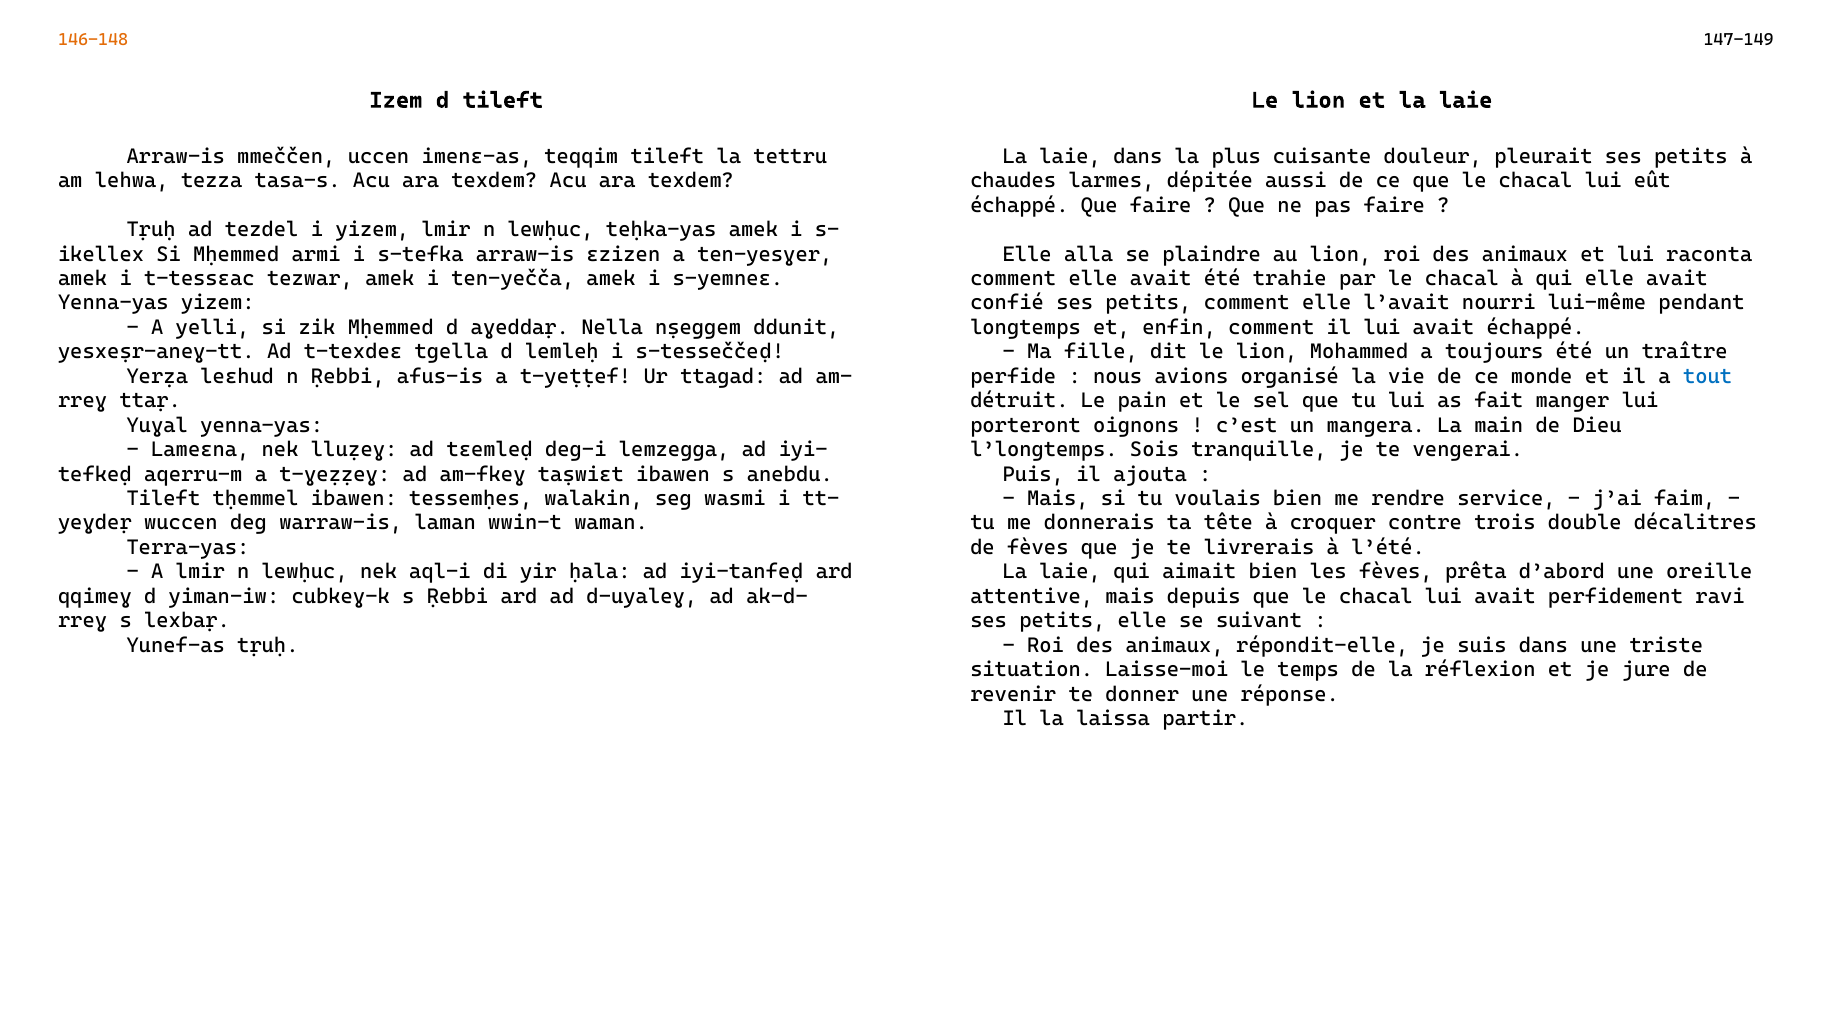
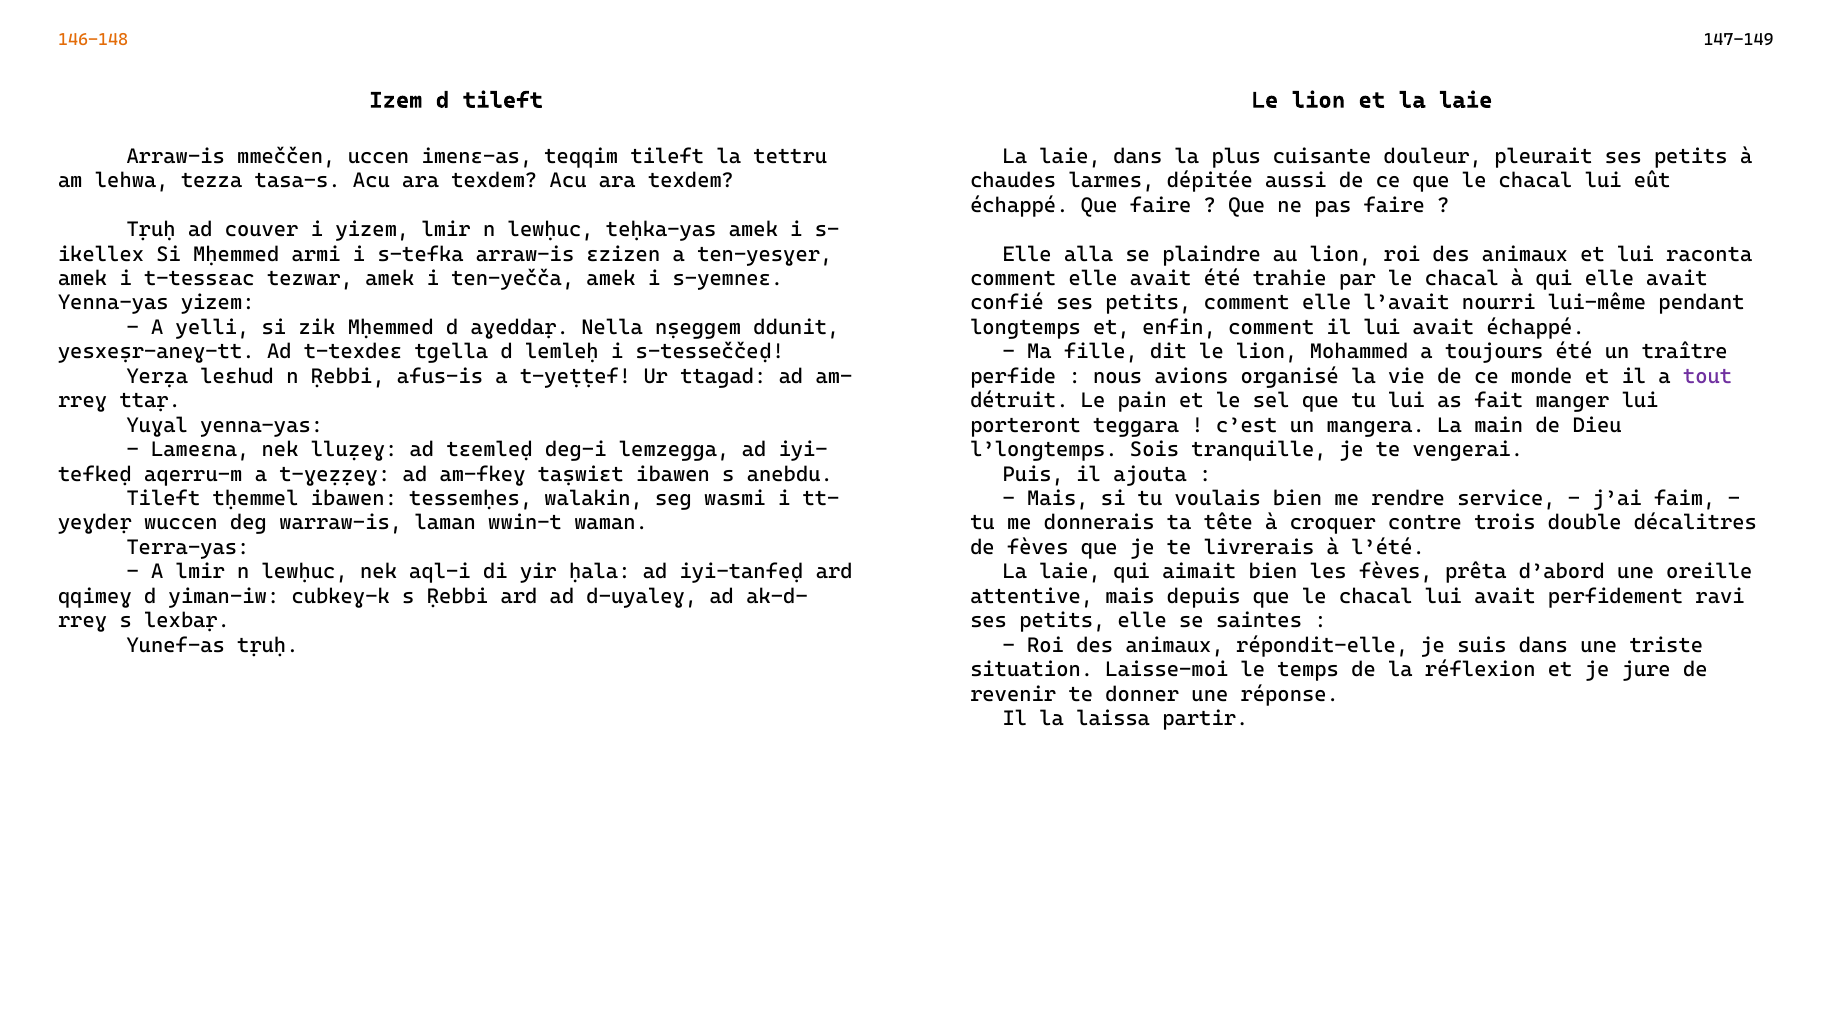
tezdel: tezdel -> couver (262, 230)
tout colour: blue -> purple (1708, 376)
oignons: oignons -> teggara (1136, 425)
suivant: suivant -> saintes (1259, 621)
